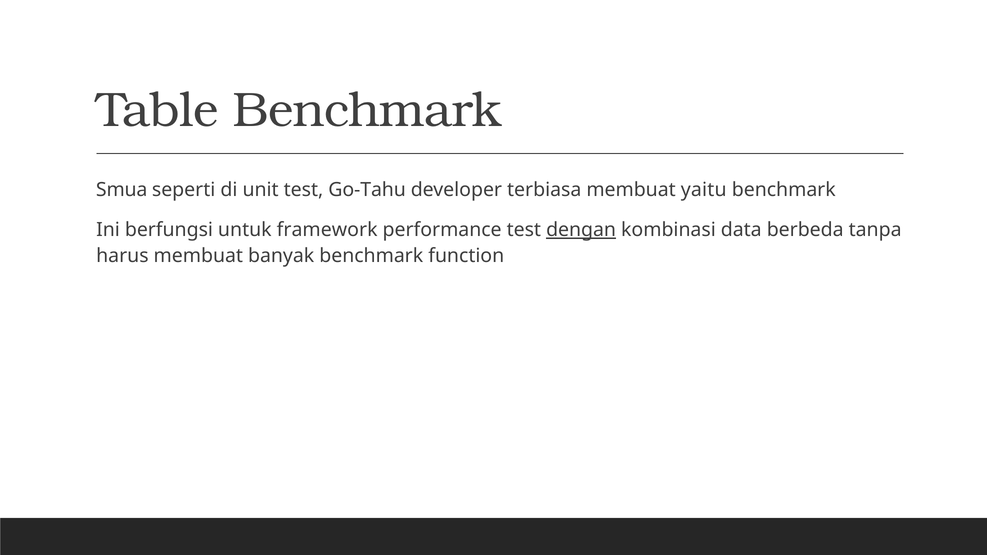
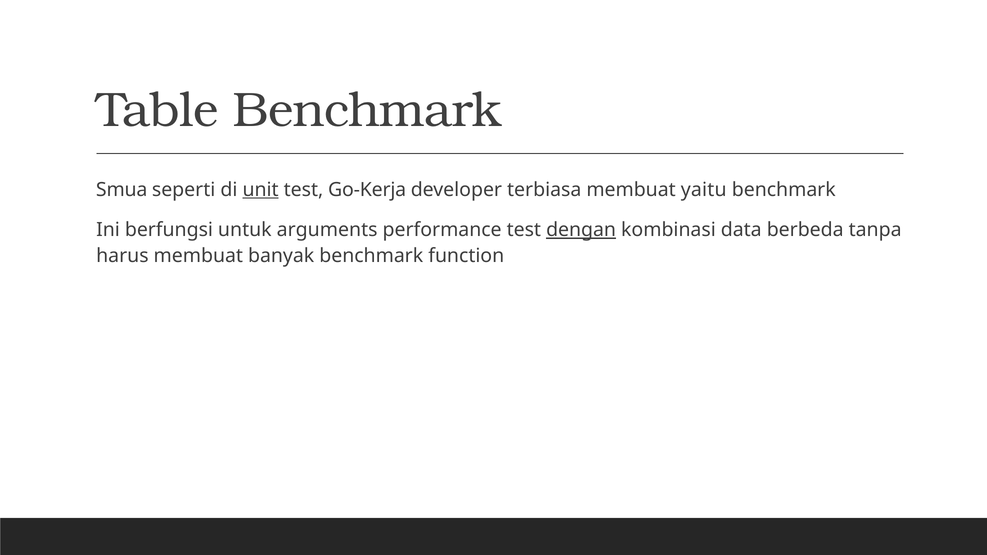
unit underline: none -> present (261, 190)
Go-Tahu: Go-Tahu -> Go-Kerja (367, 190)
framework: framework -> arguments (327, 230)
